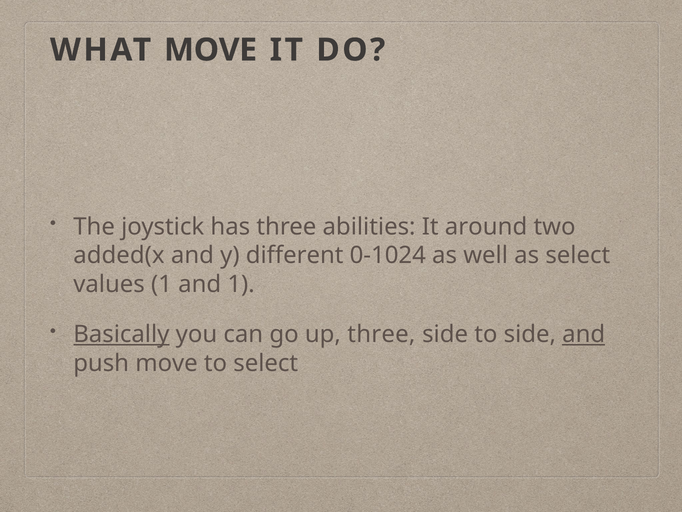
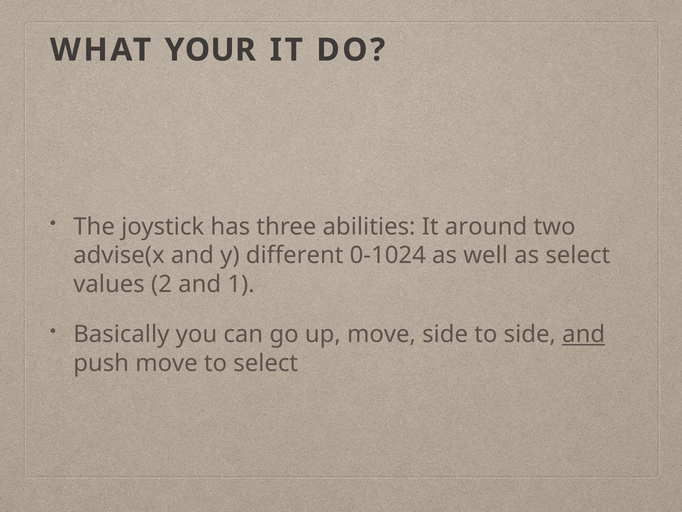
WHAT MOVE: MOVE -> YOUR (210, 50)
added(x: added(x -> advise(x (119, 255)
values 1: 1 -> 2 (162, 284)
Basically underline: present -> none (121, 334)
up three: three -> move (382, 334)
